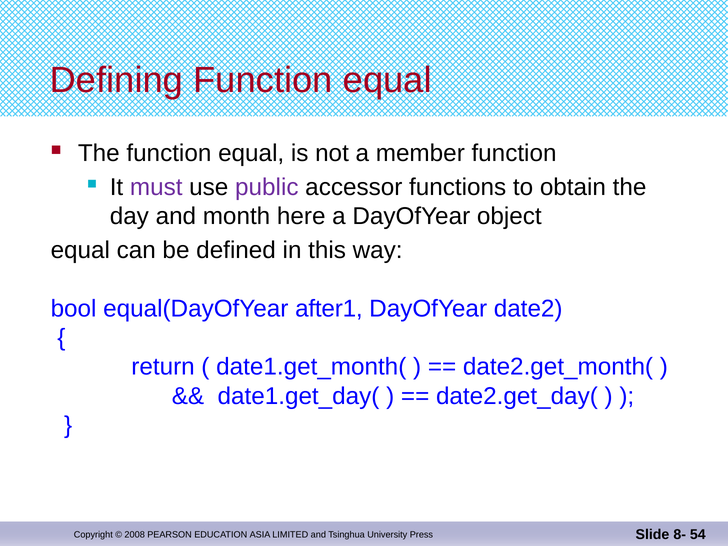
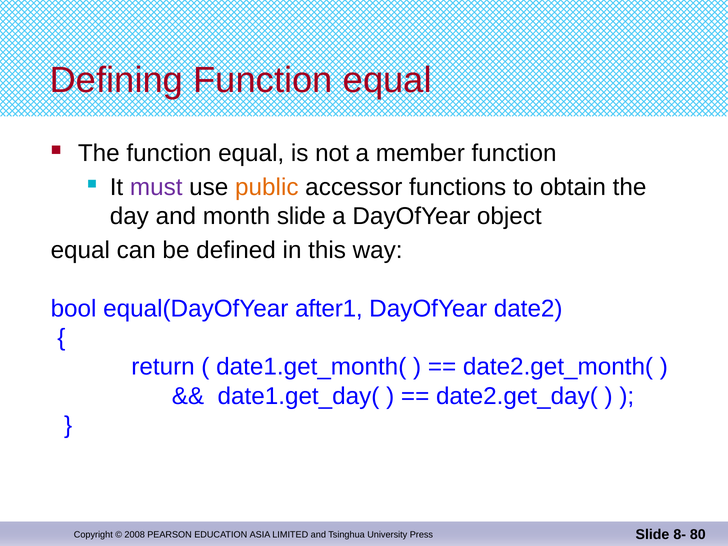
public colour: purple -> orange (267, 187)
month here: here -> slide (301, 216)
54: 54 -> 80 (698, 535)
